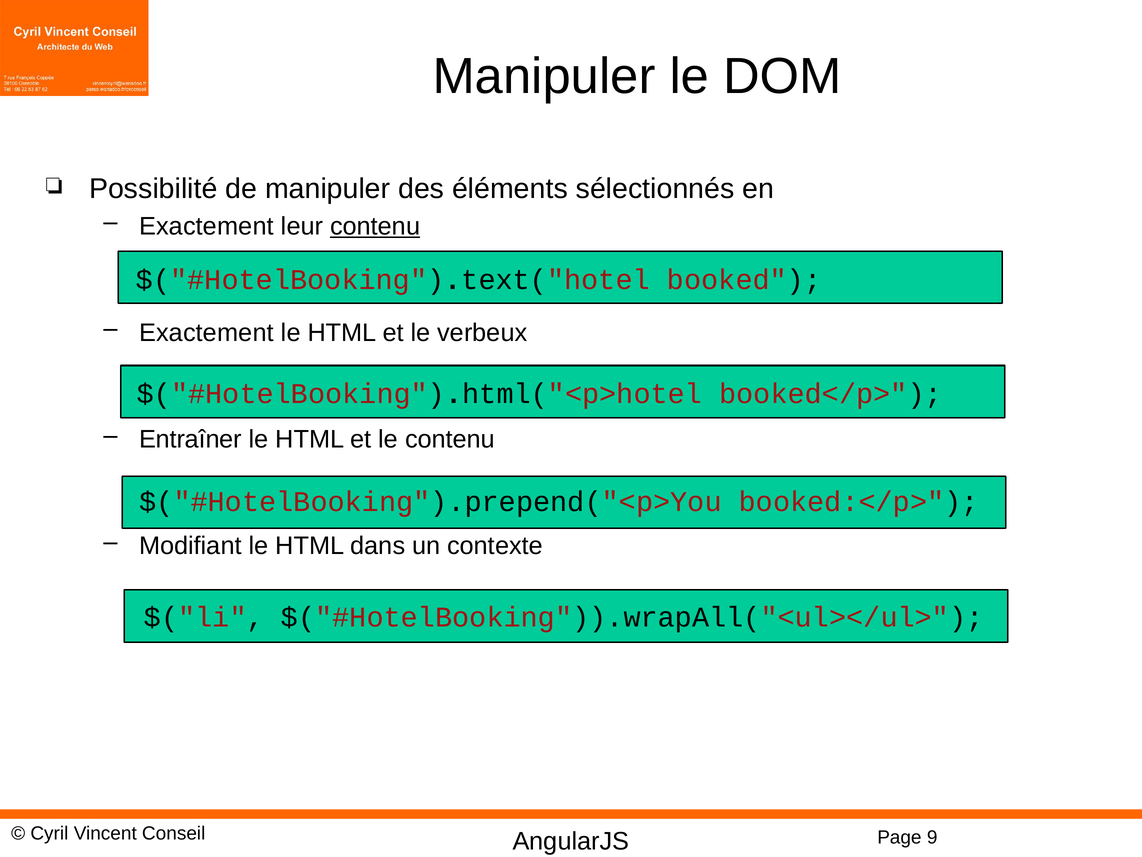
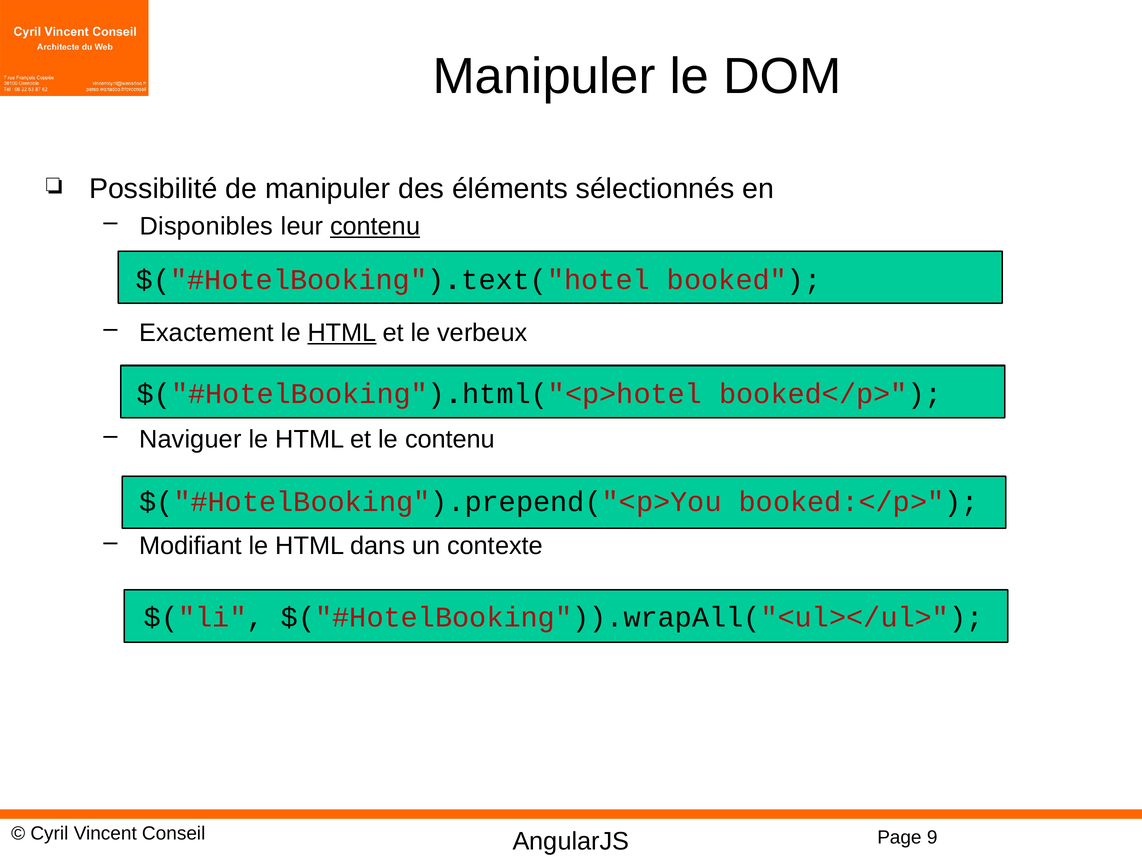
Exactement: Exactement -> Disponibles (206, 226)
HTML underline: none -> present (342, 333)
Entraîner: Entraîner -> Naviguer (190, 439)
